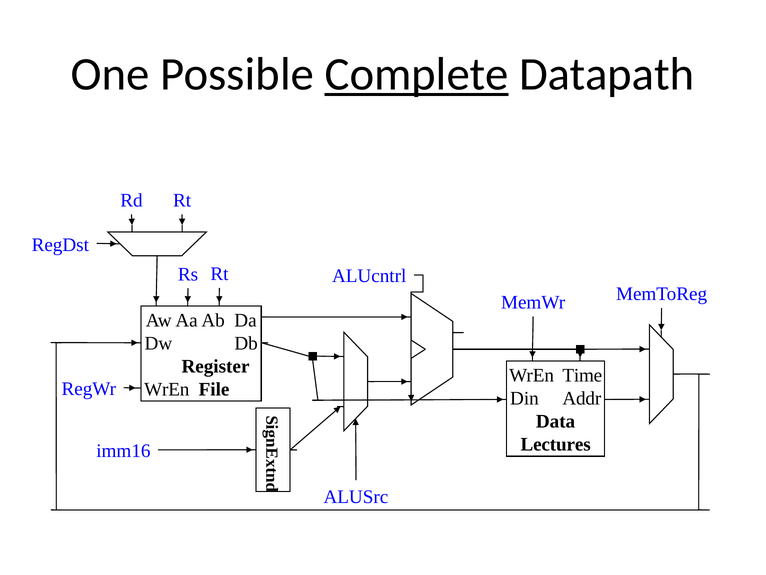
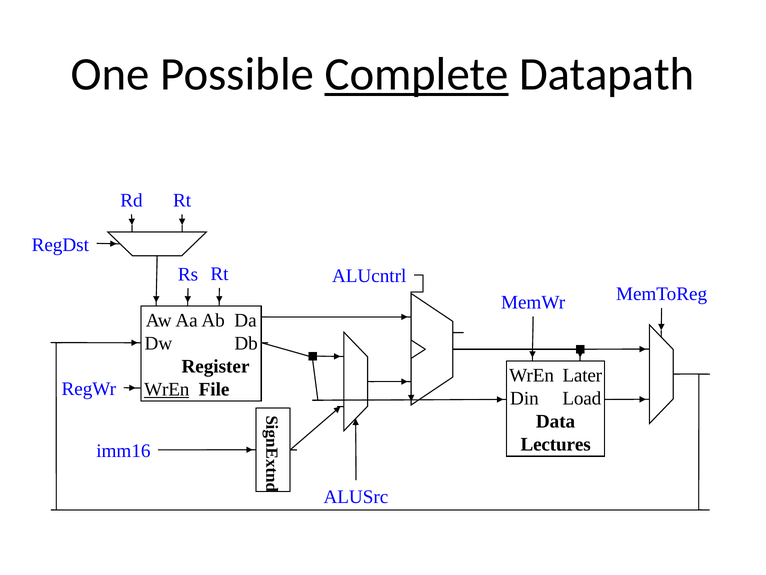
Time: Time -> Later (582, 375)
WrEn underline: none -> present (167, 389)
Addr: Addr -> Load (582, 398)
